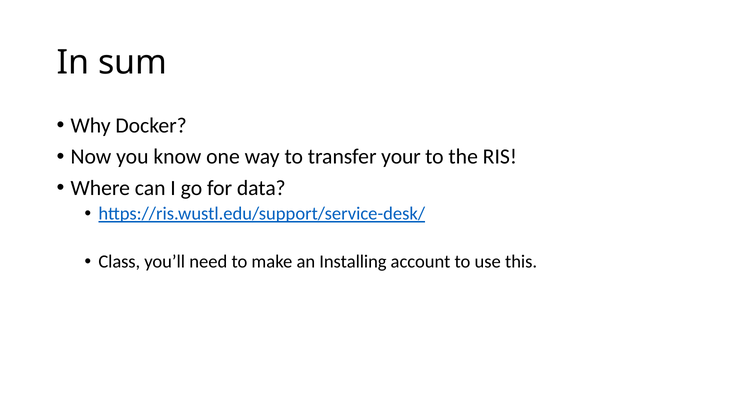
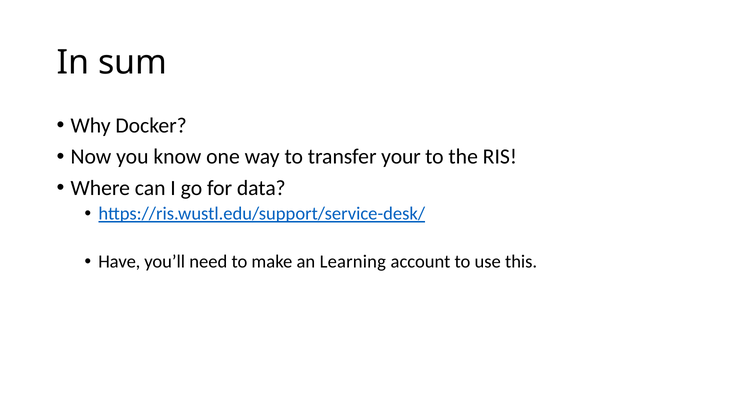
Class: Class -> Have (119, 262)
Installing: Installing -> Learning (353, 262)
